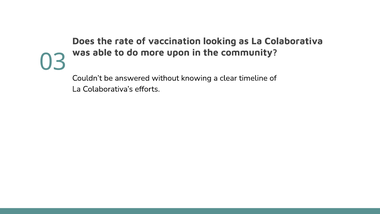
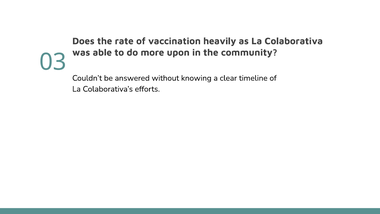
looking: looking -> heavily (220, 41)
